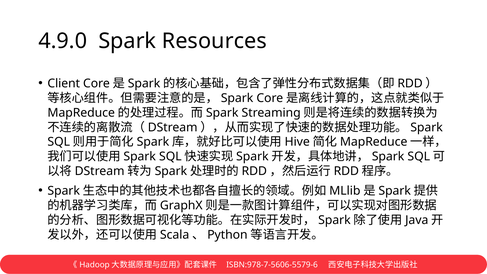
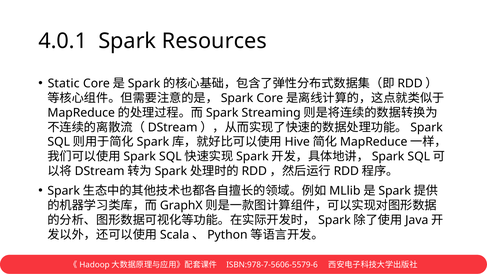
4.9.0: 4.9.0 -> 4.0.1 (63, 41)
Client: Client -> Static (64, 84)
